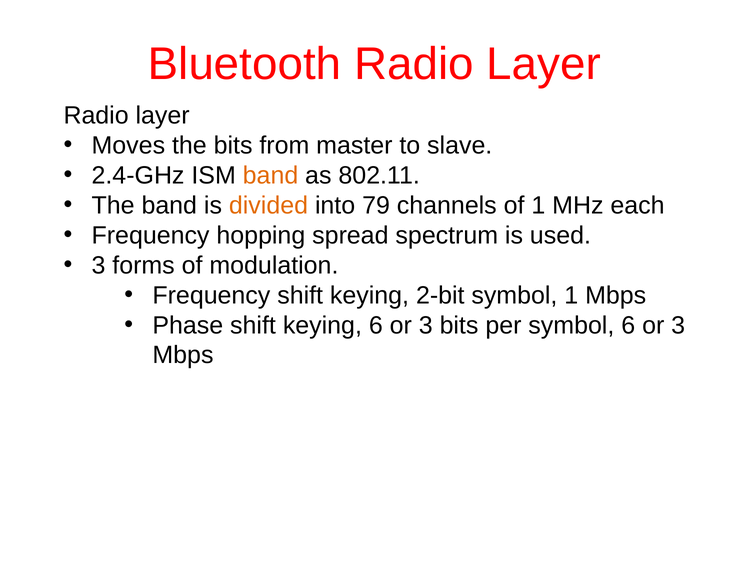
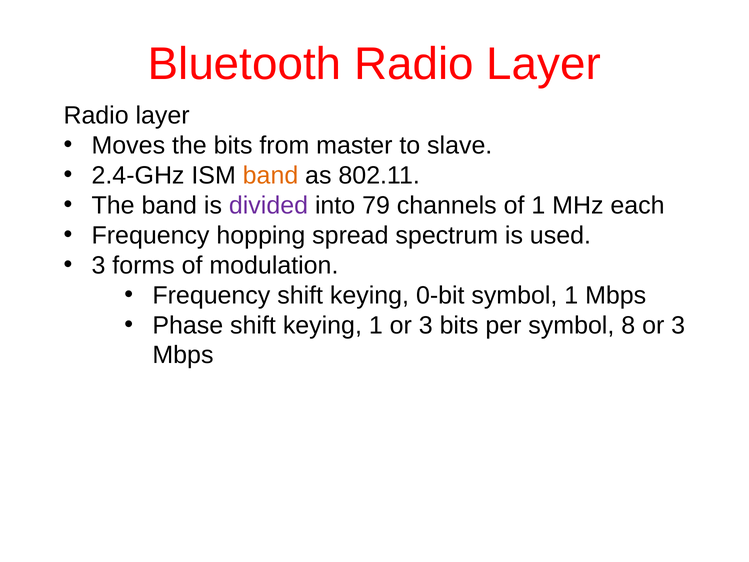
divided colour: orange -> purple (268, 205)
2-bit: 2-bit -> 0-bit (440, 295)
keying 6: 6 -> 1 (376, 325)
symbol 6: 6 -> 8 (628, 325)
